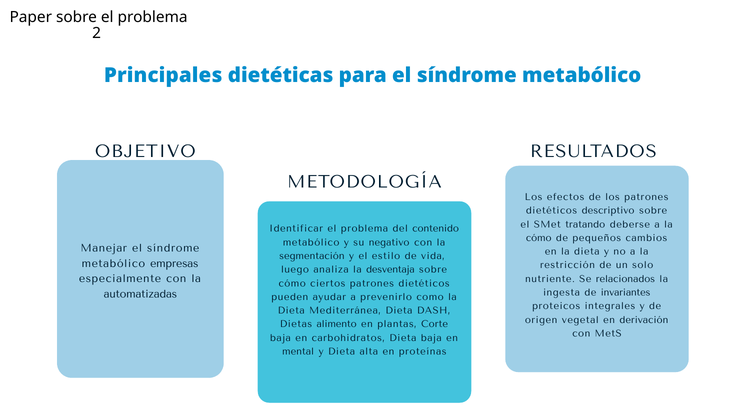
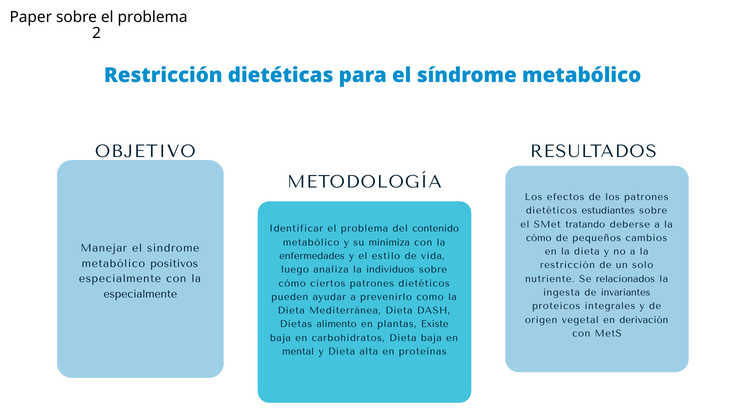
Principales: Principales -> Restricción (163, 76)
descriptivo: descriptivo -> estudiantes (608, 211)
negativo: negativo -> minimiza (389, 242)
segmentación: segmentación -> enfermedades (312, 256)
empresas: empresas -> positivos (174, 264)
desventaja: desventaja -> individuos (390, 270)
automatizadas: automatizadas -> especialmente (140, 294)
Corte: Corte -> Existe (435, 324)
